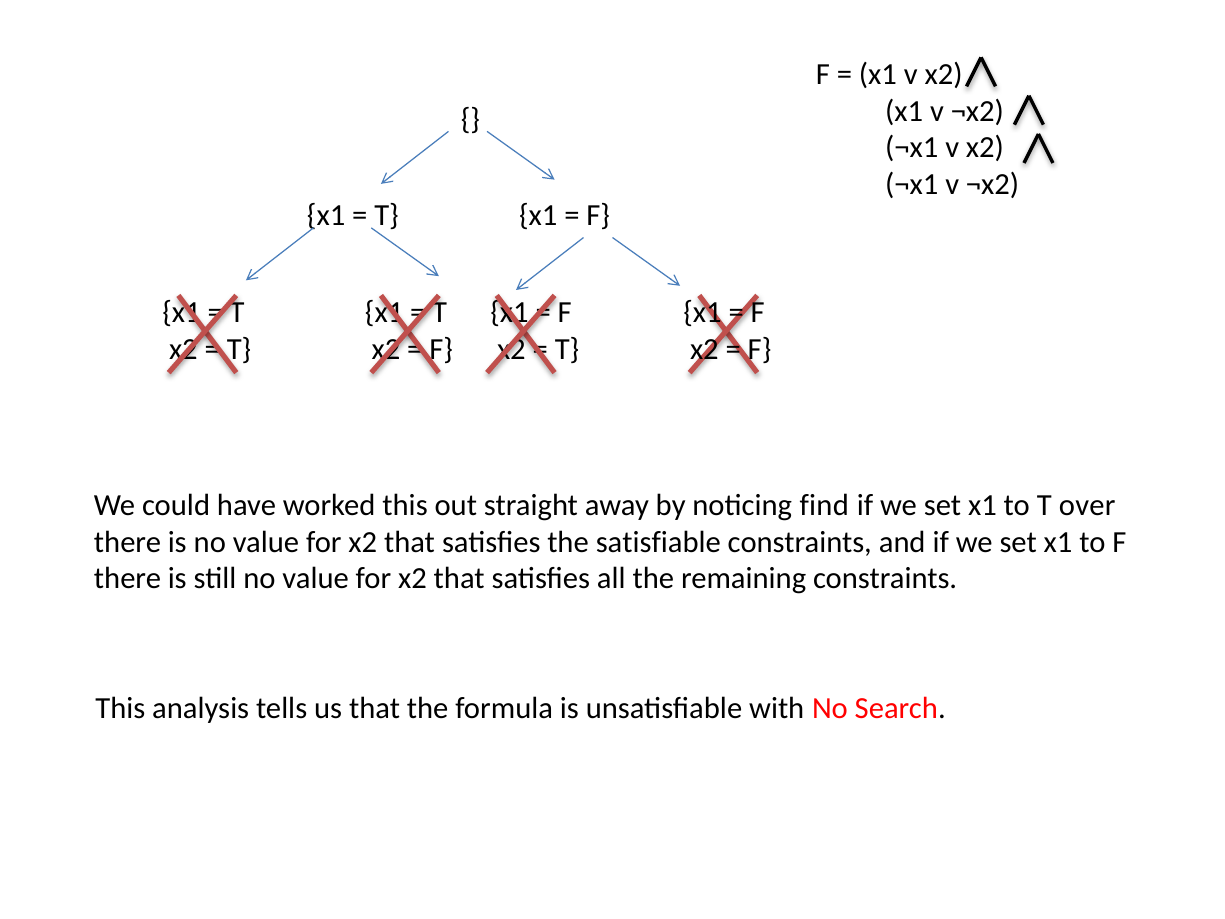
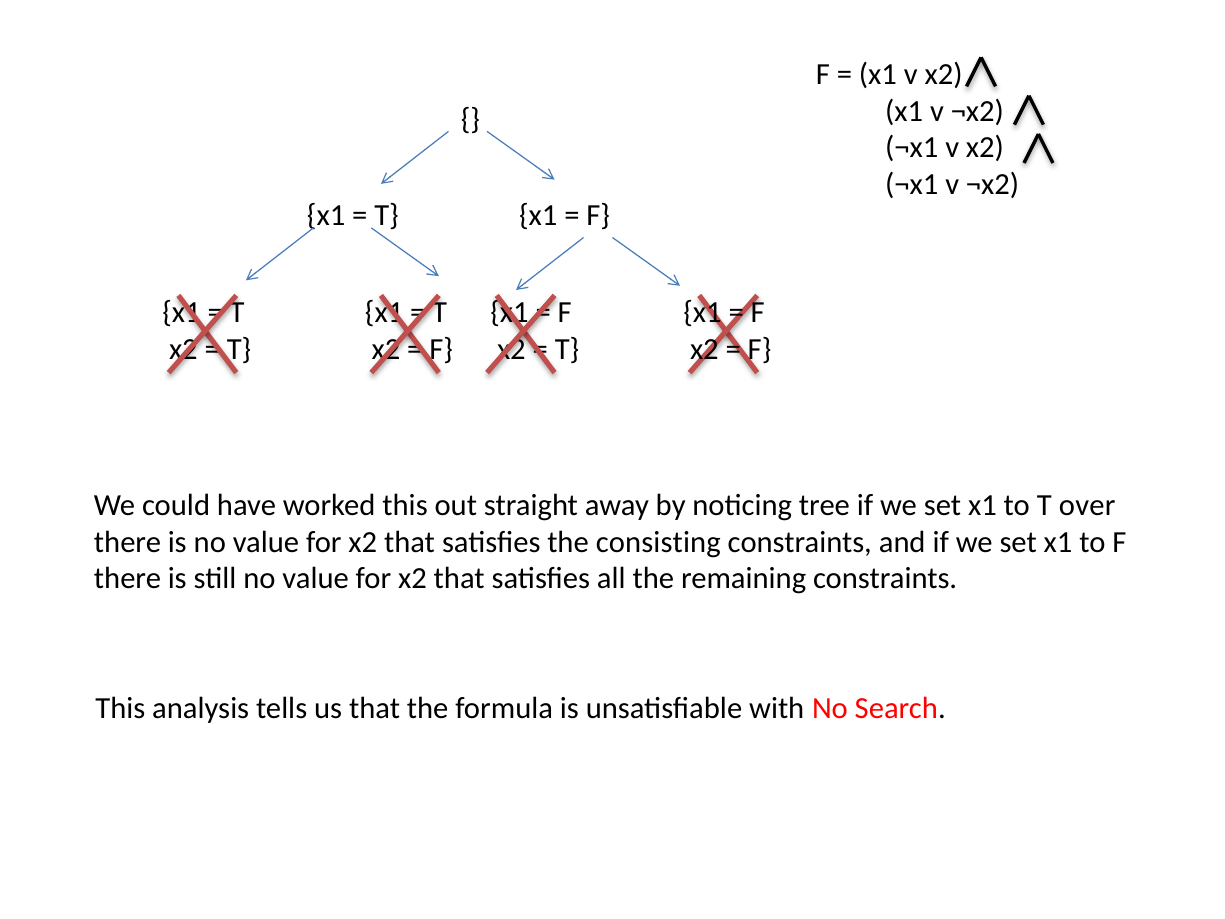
find: find -> tree (824, 505)
satisfiable: satisfiable -> consisting (658, 542)
